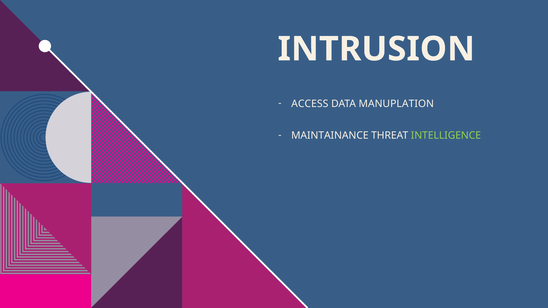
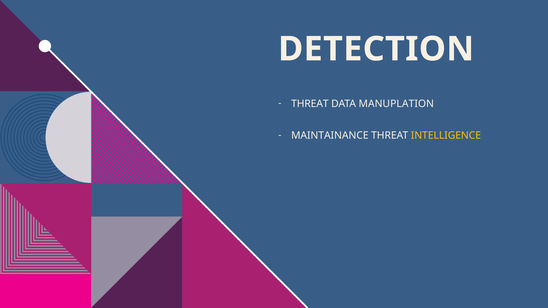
INTRUSION: INTRUSION -> DETECTION (376, 49)
ACCESS: ACCESS -> THREAT (310, 104)
INTELLIGENCE colour: light green -> yellow (446, 136)
